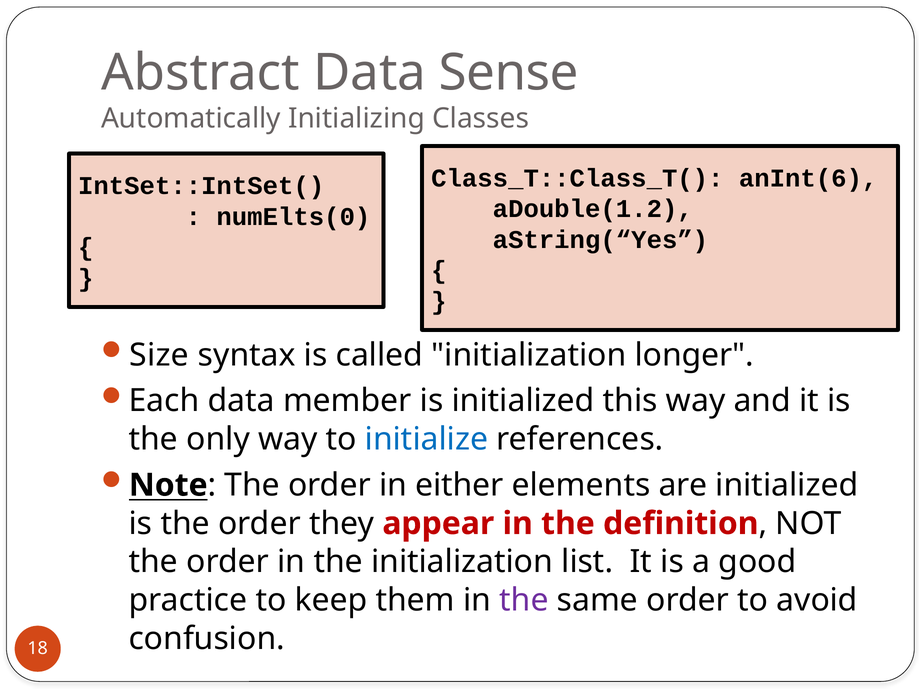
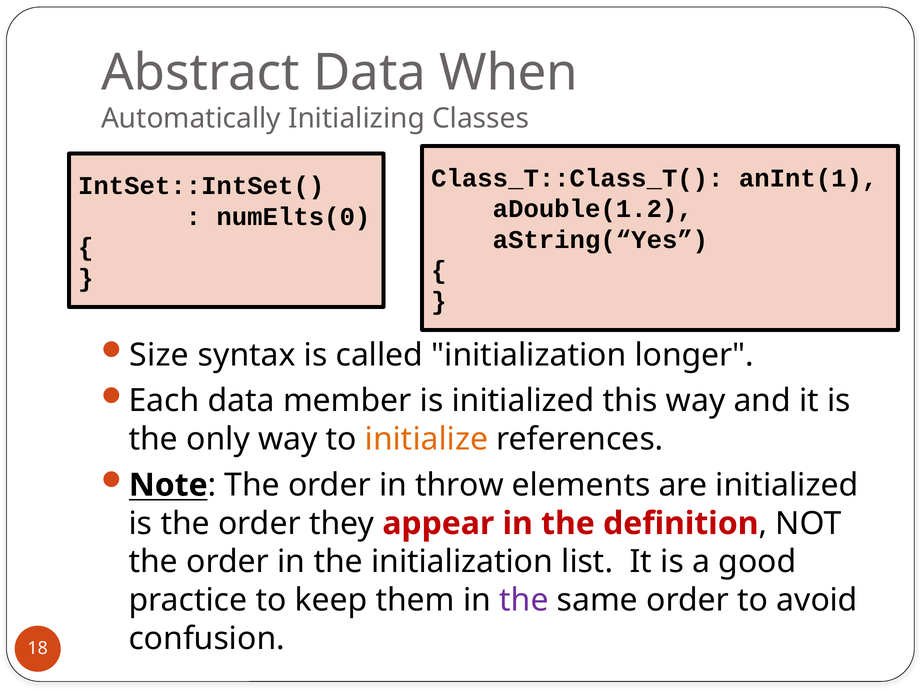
Sense: Sense -> When (509, 73)
anInt(6: anInt(6 -> anInt(1 (808, 178)
initialize colour: blue -> orange (426, 439)
either: either -> throw (460, 485)
